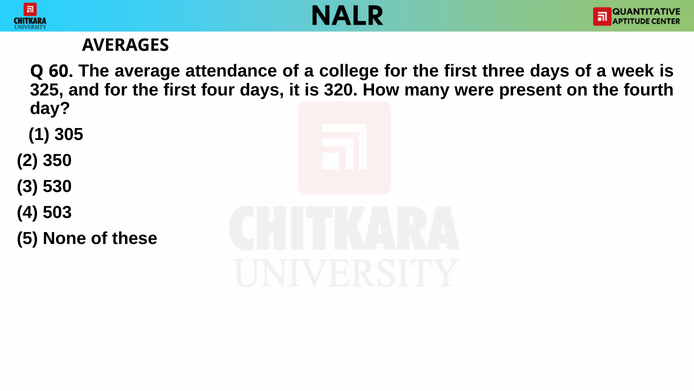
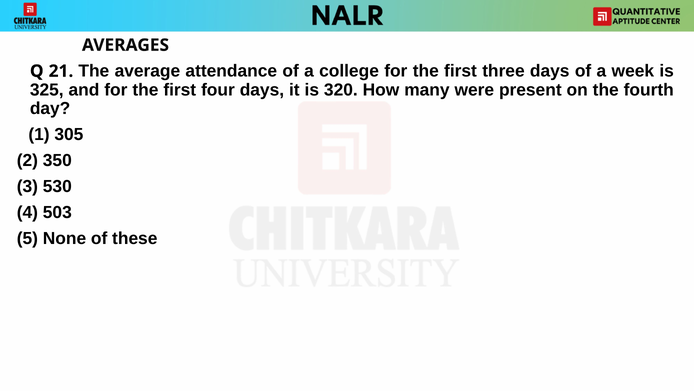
60: 60 -> 21 (61, 71)
